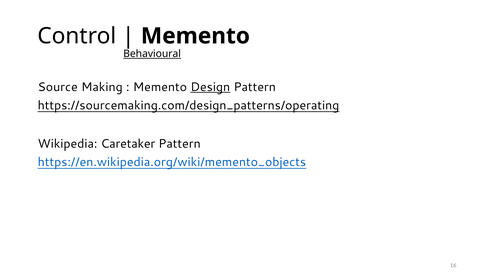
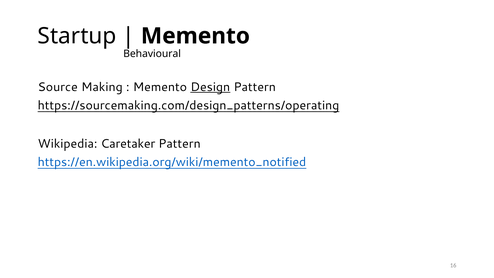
Control: Control -> Startup (77, 36)
Behavioural underline: present -> none (152, 54)
https://en.wikipedia.org/wiki/memento_objects: https://en.wikipedia.org/wiki/memento_objects -> https://en.wikipedia.org/wiki/memento_notified (172, 162)
